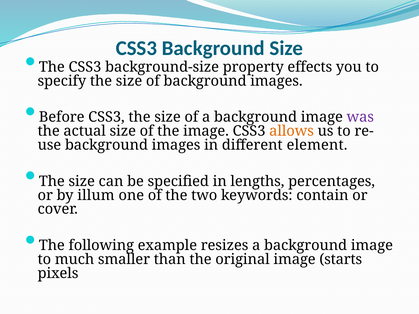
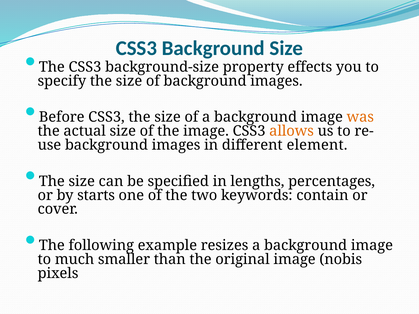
was colour: purple -> orange (360, 117)
illum: illum -> starts (96, 195)
starts: starts -> nobis (341, 259)
